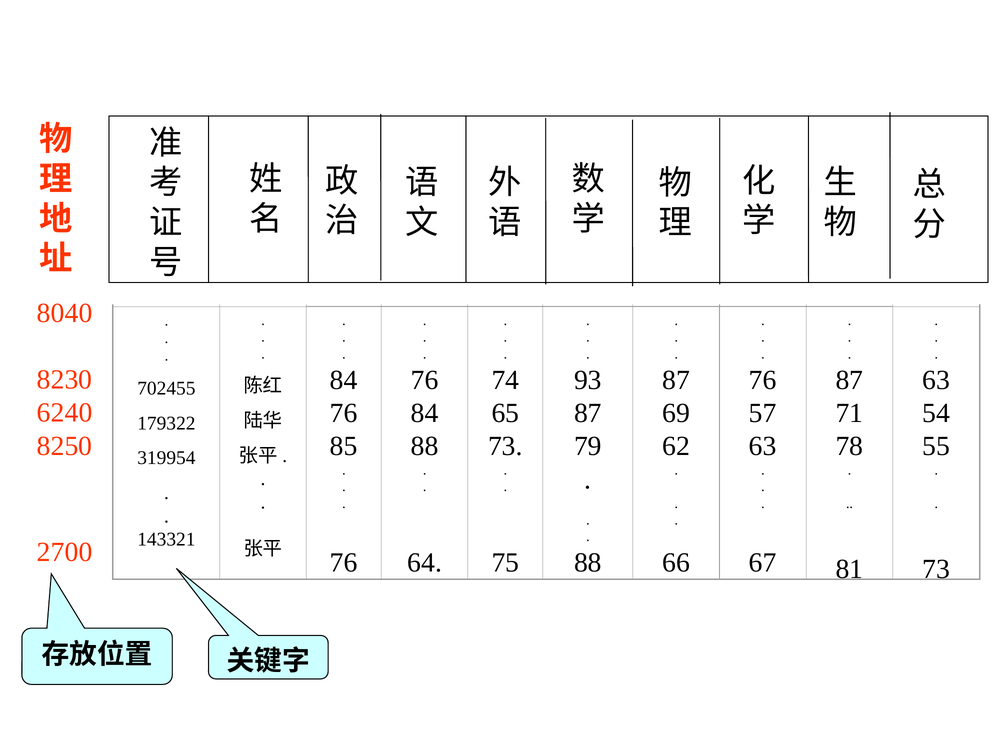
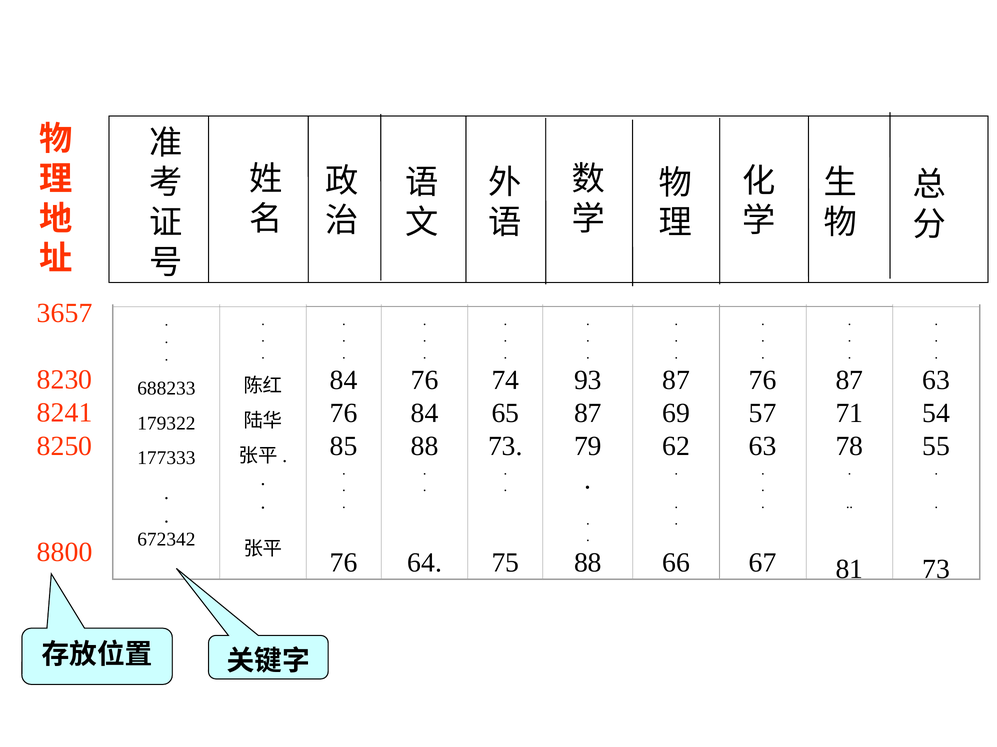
8040: 8040 -> 3657 (65, 313)
702455: 702455 -> 688233 (166, 389)
6240: 6240 -> 8241 (65, 413)
319954: 319954 -> 177333 (166, 458)
143321: 143321 -> 672342 (166, 540)
2700: 2700 -> 8800 (65, 553)
